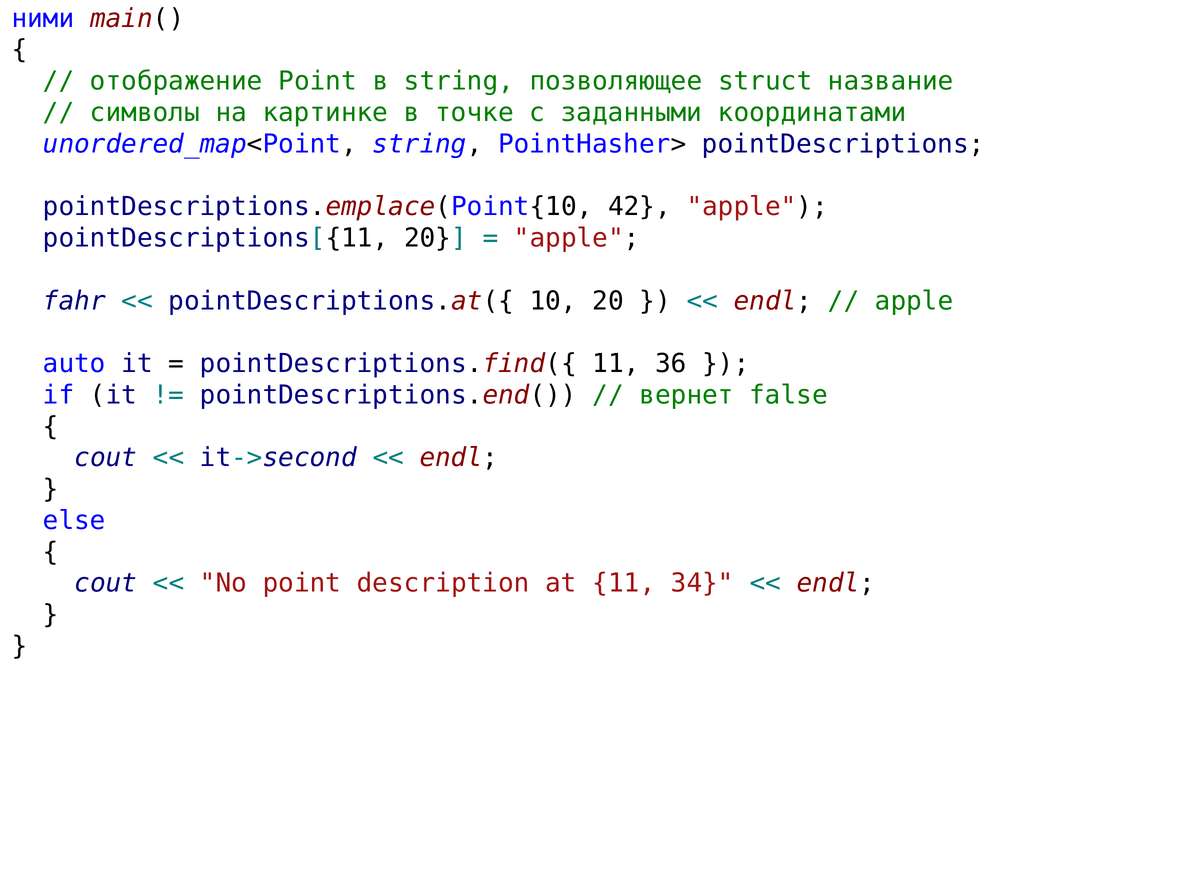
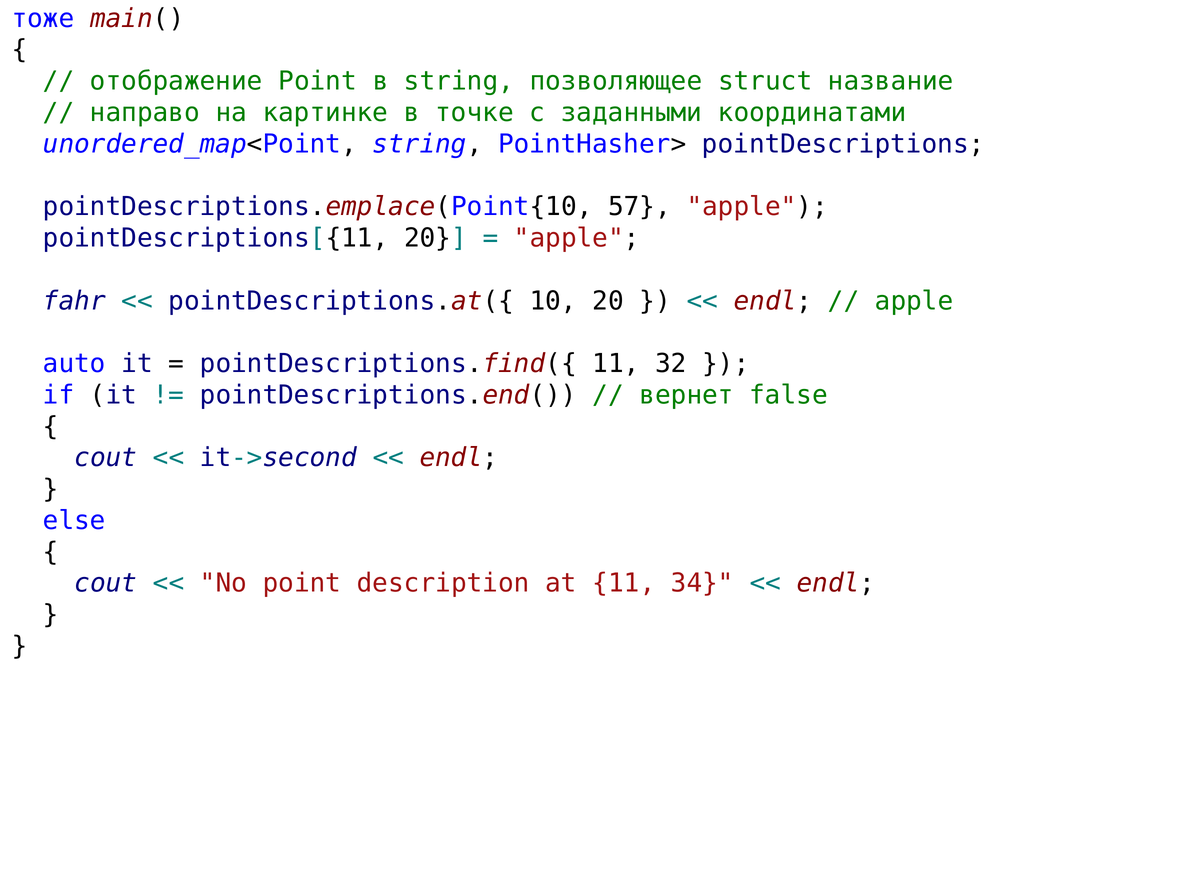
ними: ними -> тоже (43, 18)
символы: символы -> направо (145, 113)
42: 42 -> 57 (639, 207)
36: 36 -> 32 (671, 364)
